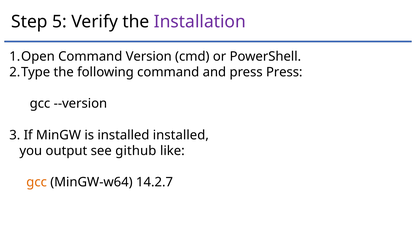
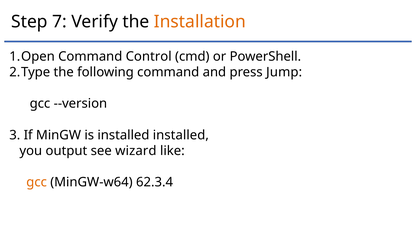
5: 5 -> 7 (60, 22)
Installation colour: purple -> orange (200, 22)
Version: Version -> Control (149, 56)
press Press: Press -> Jump (284, 72)
github: github -> wizard (136, 151)
14.2.7: 14.2.7 -> 62.3.4 (155, 182)
